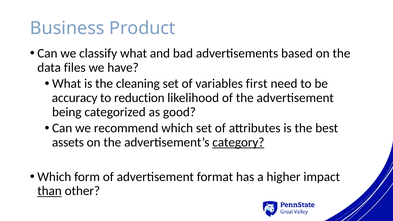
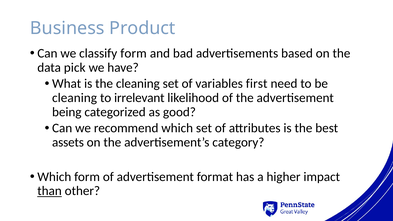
classify what: what -> form (134, 53)
files: files -> pick (75, 67)
accuracy: accuracy -> cleaning (75, 98)
reduction: reduction -> irrelevant (139, 98)
category underline: present -> none (238, 142)
